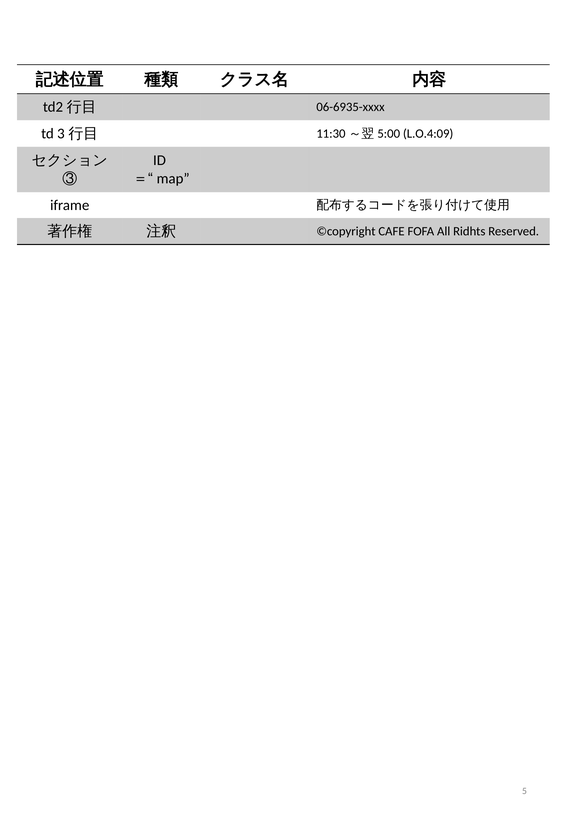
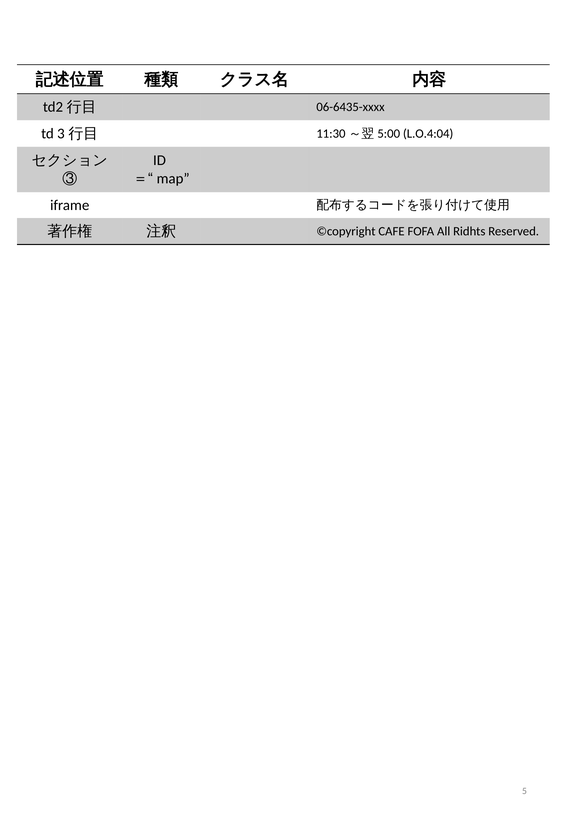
06-6935-xxxx: 06-6935-xxxx -> 06-6435-xxxx (351, 107)
L.O.4:09: L.O.4:09 -> L.O.4:04 (428, 133)
